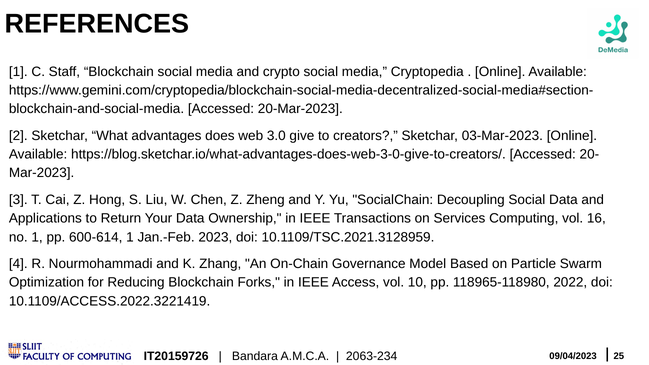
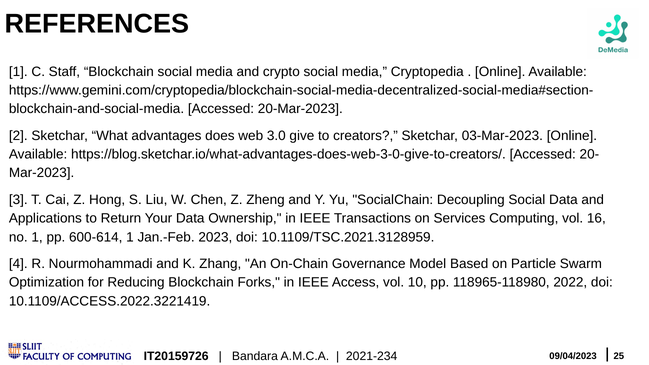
2063-234: 2063-234 -> 2021-234 (372, 356)
